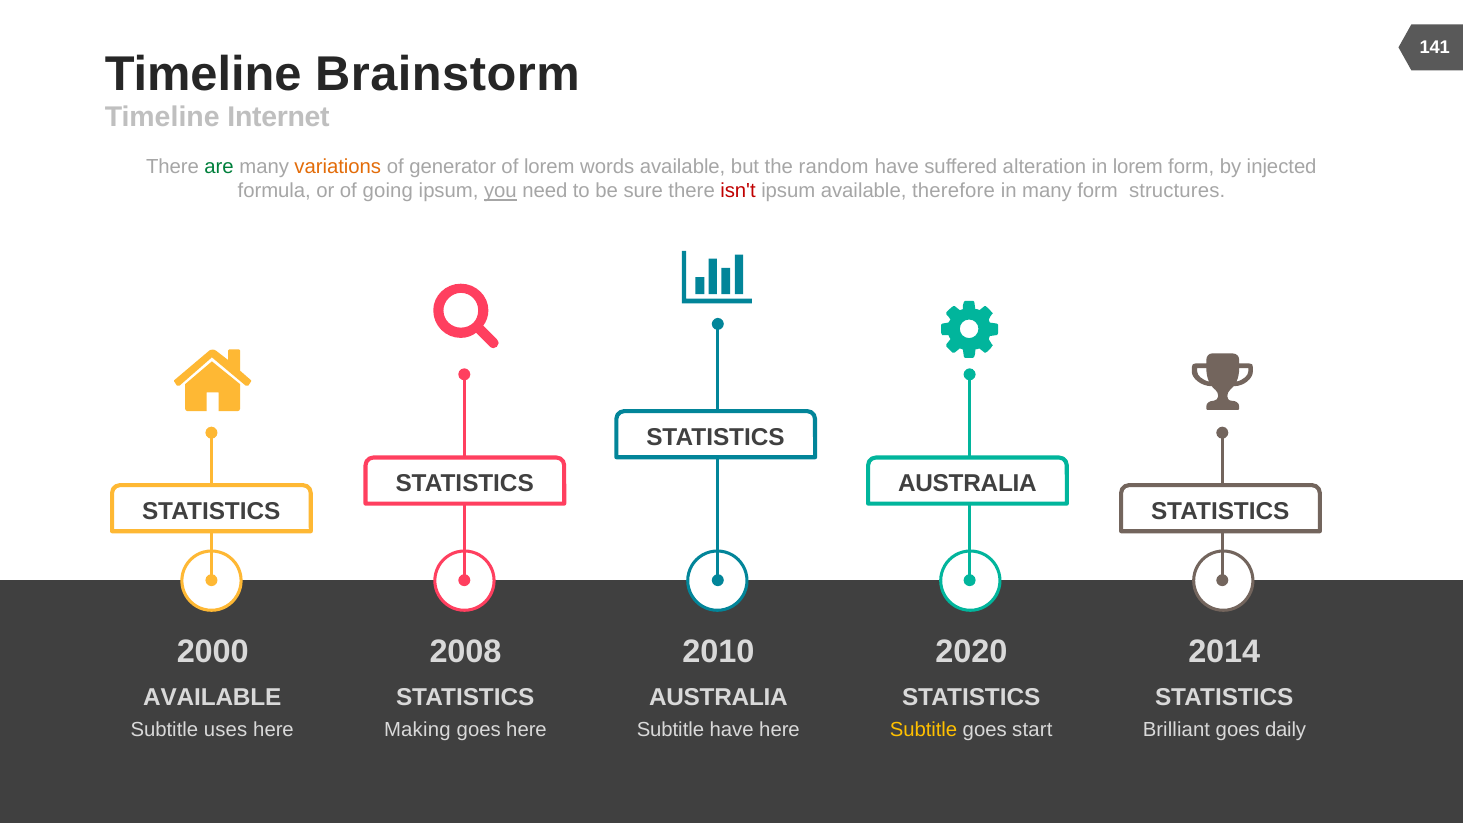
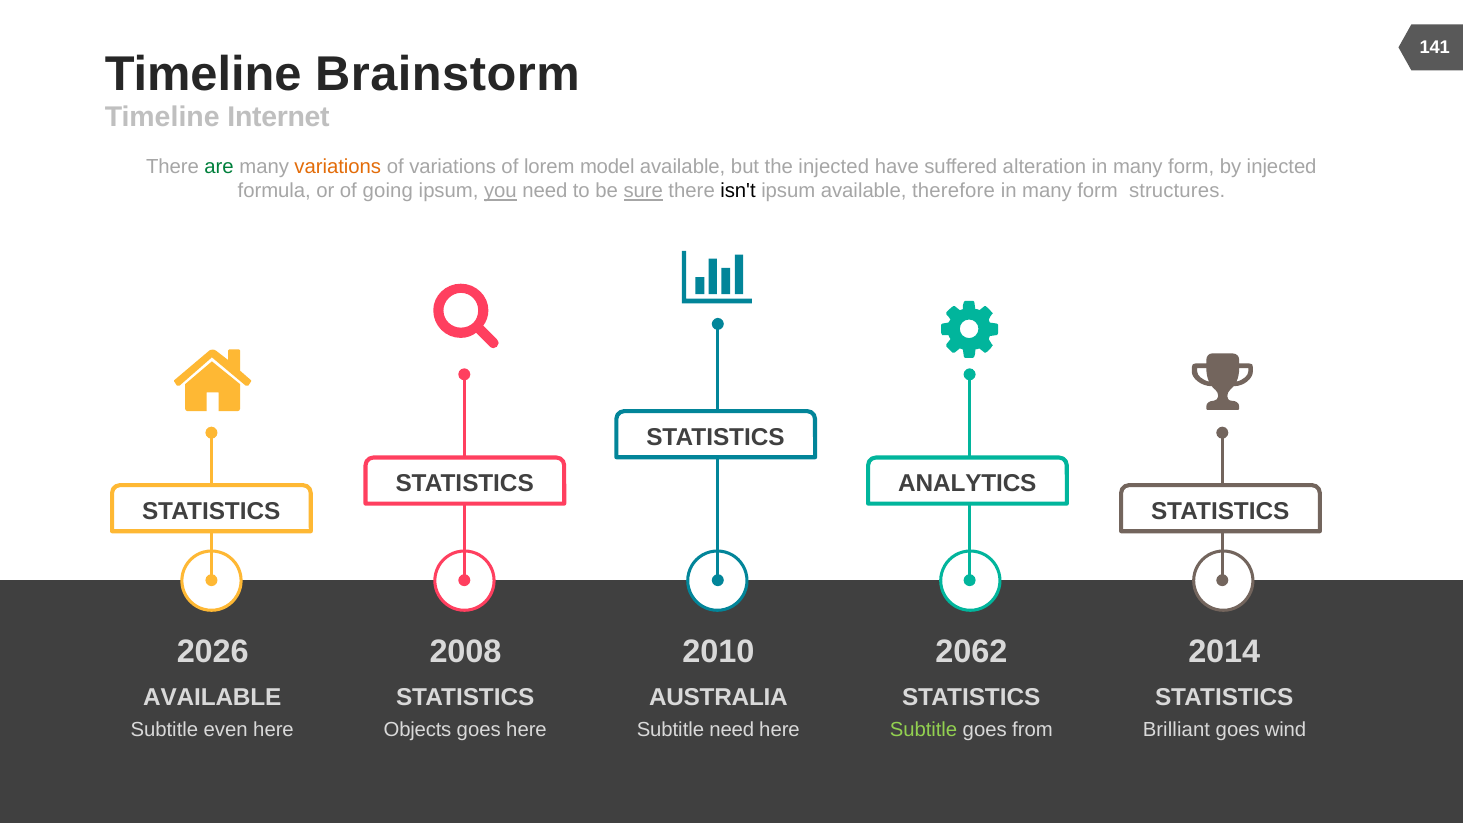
of generator: generator -> variations (453, 167)
words: words -> model (607, 167)
the random: random -> injected (834, 167)
alteration in lorem: lorem -> many (1138, 167)
sure underline: none -> present (643, 191)
isn't colour: red -> black (738, 191)
AUSTRALIA: AUSTRALIA -> ANALYTICS (967, 483)
2000: 2000 -> 2026 (213, 652)
2020: 2020 -> 2062 (971, 652)
uses: uses -> even (226, 730)
Making: Making -> Objects (418, 730)
Subtitle have: have -> need (732, 730)
Subtitle colour: yellow -> light green (924, 730)
start: start -> from (1032, 730)
daily: daily -> wind (1286, 730)
